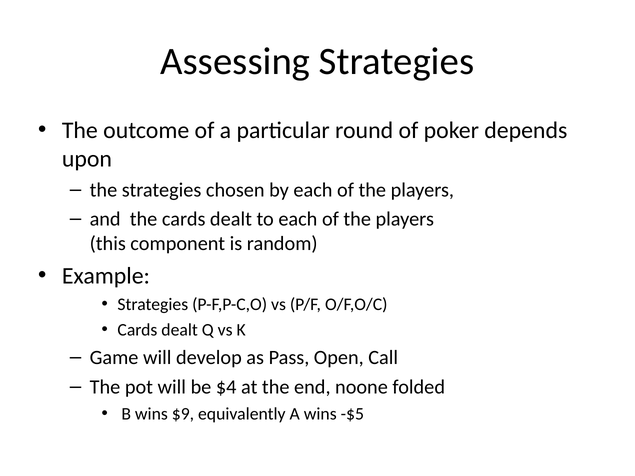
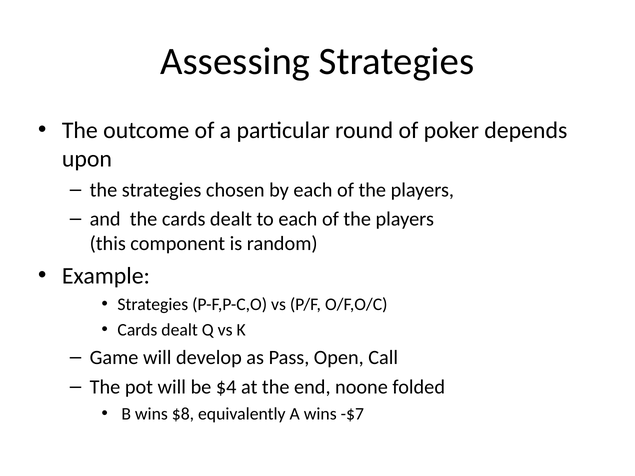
$9: $9 -> $8 (183, 414)
-$5: -$5 -> -$7 (352, 414)
